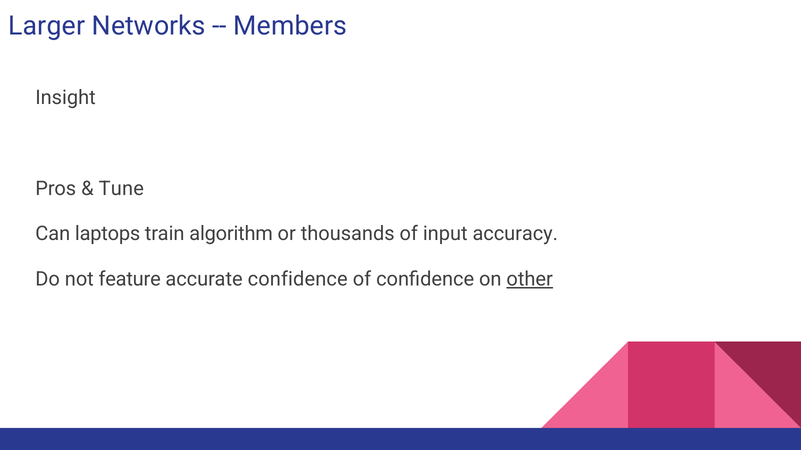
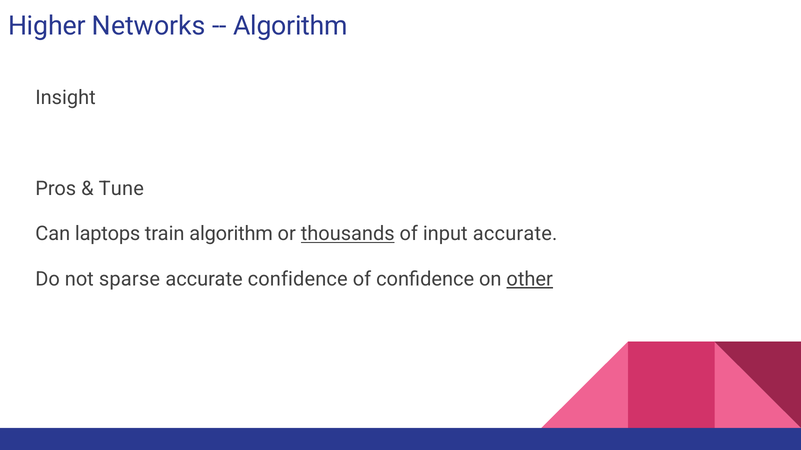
Larger: Larger -> Higher (47, 26)
Members: Members -> Algorithm (290, 26)
thousands underline: none -> present (348, 234)
input accuracy: accuracy -> accurate (515, 234)
feature: feature -> sparse (129, 280)
